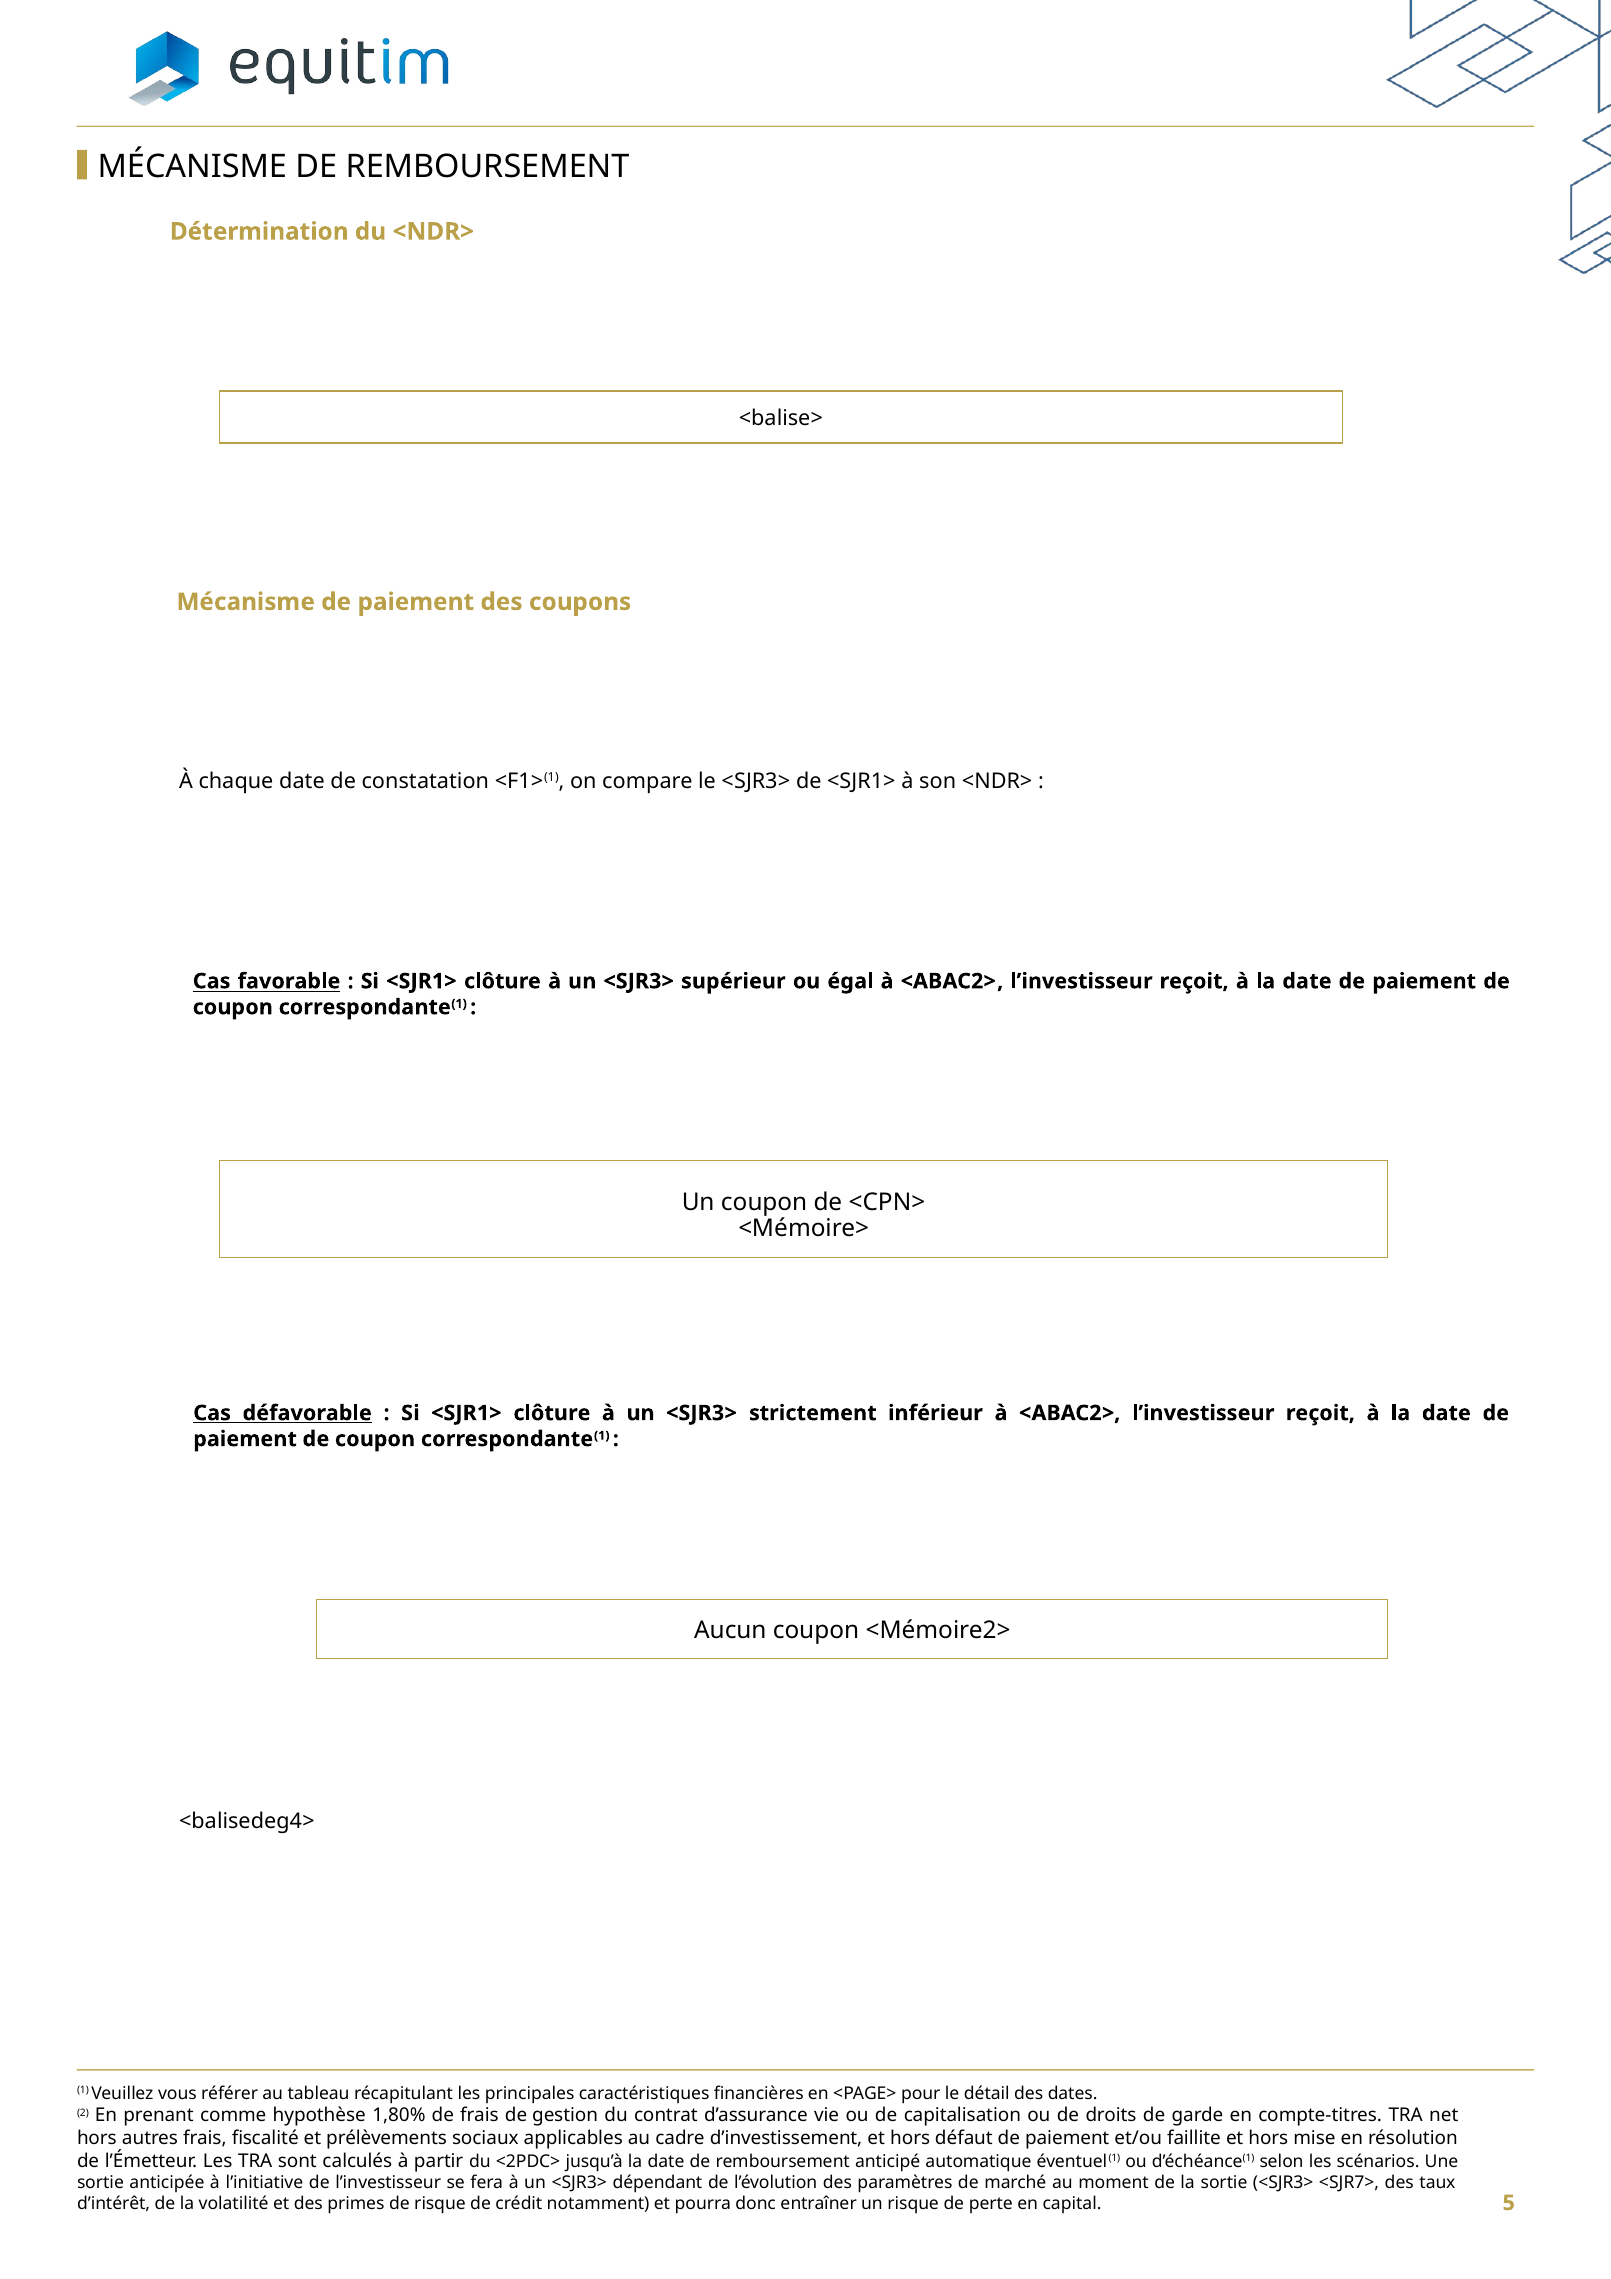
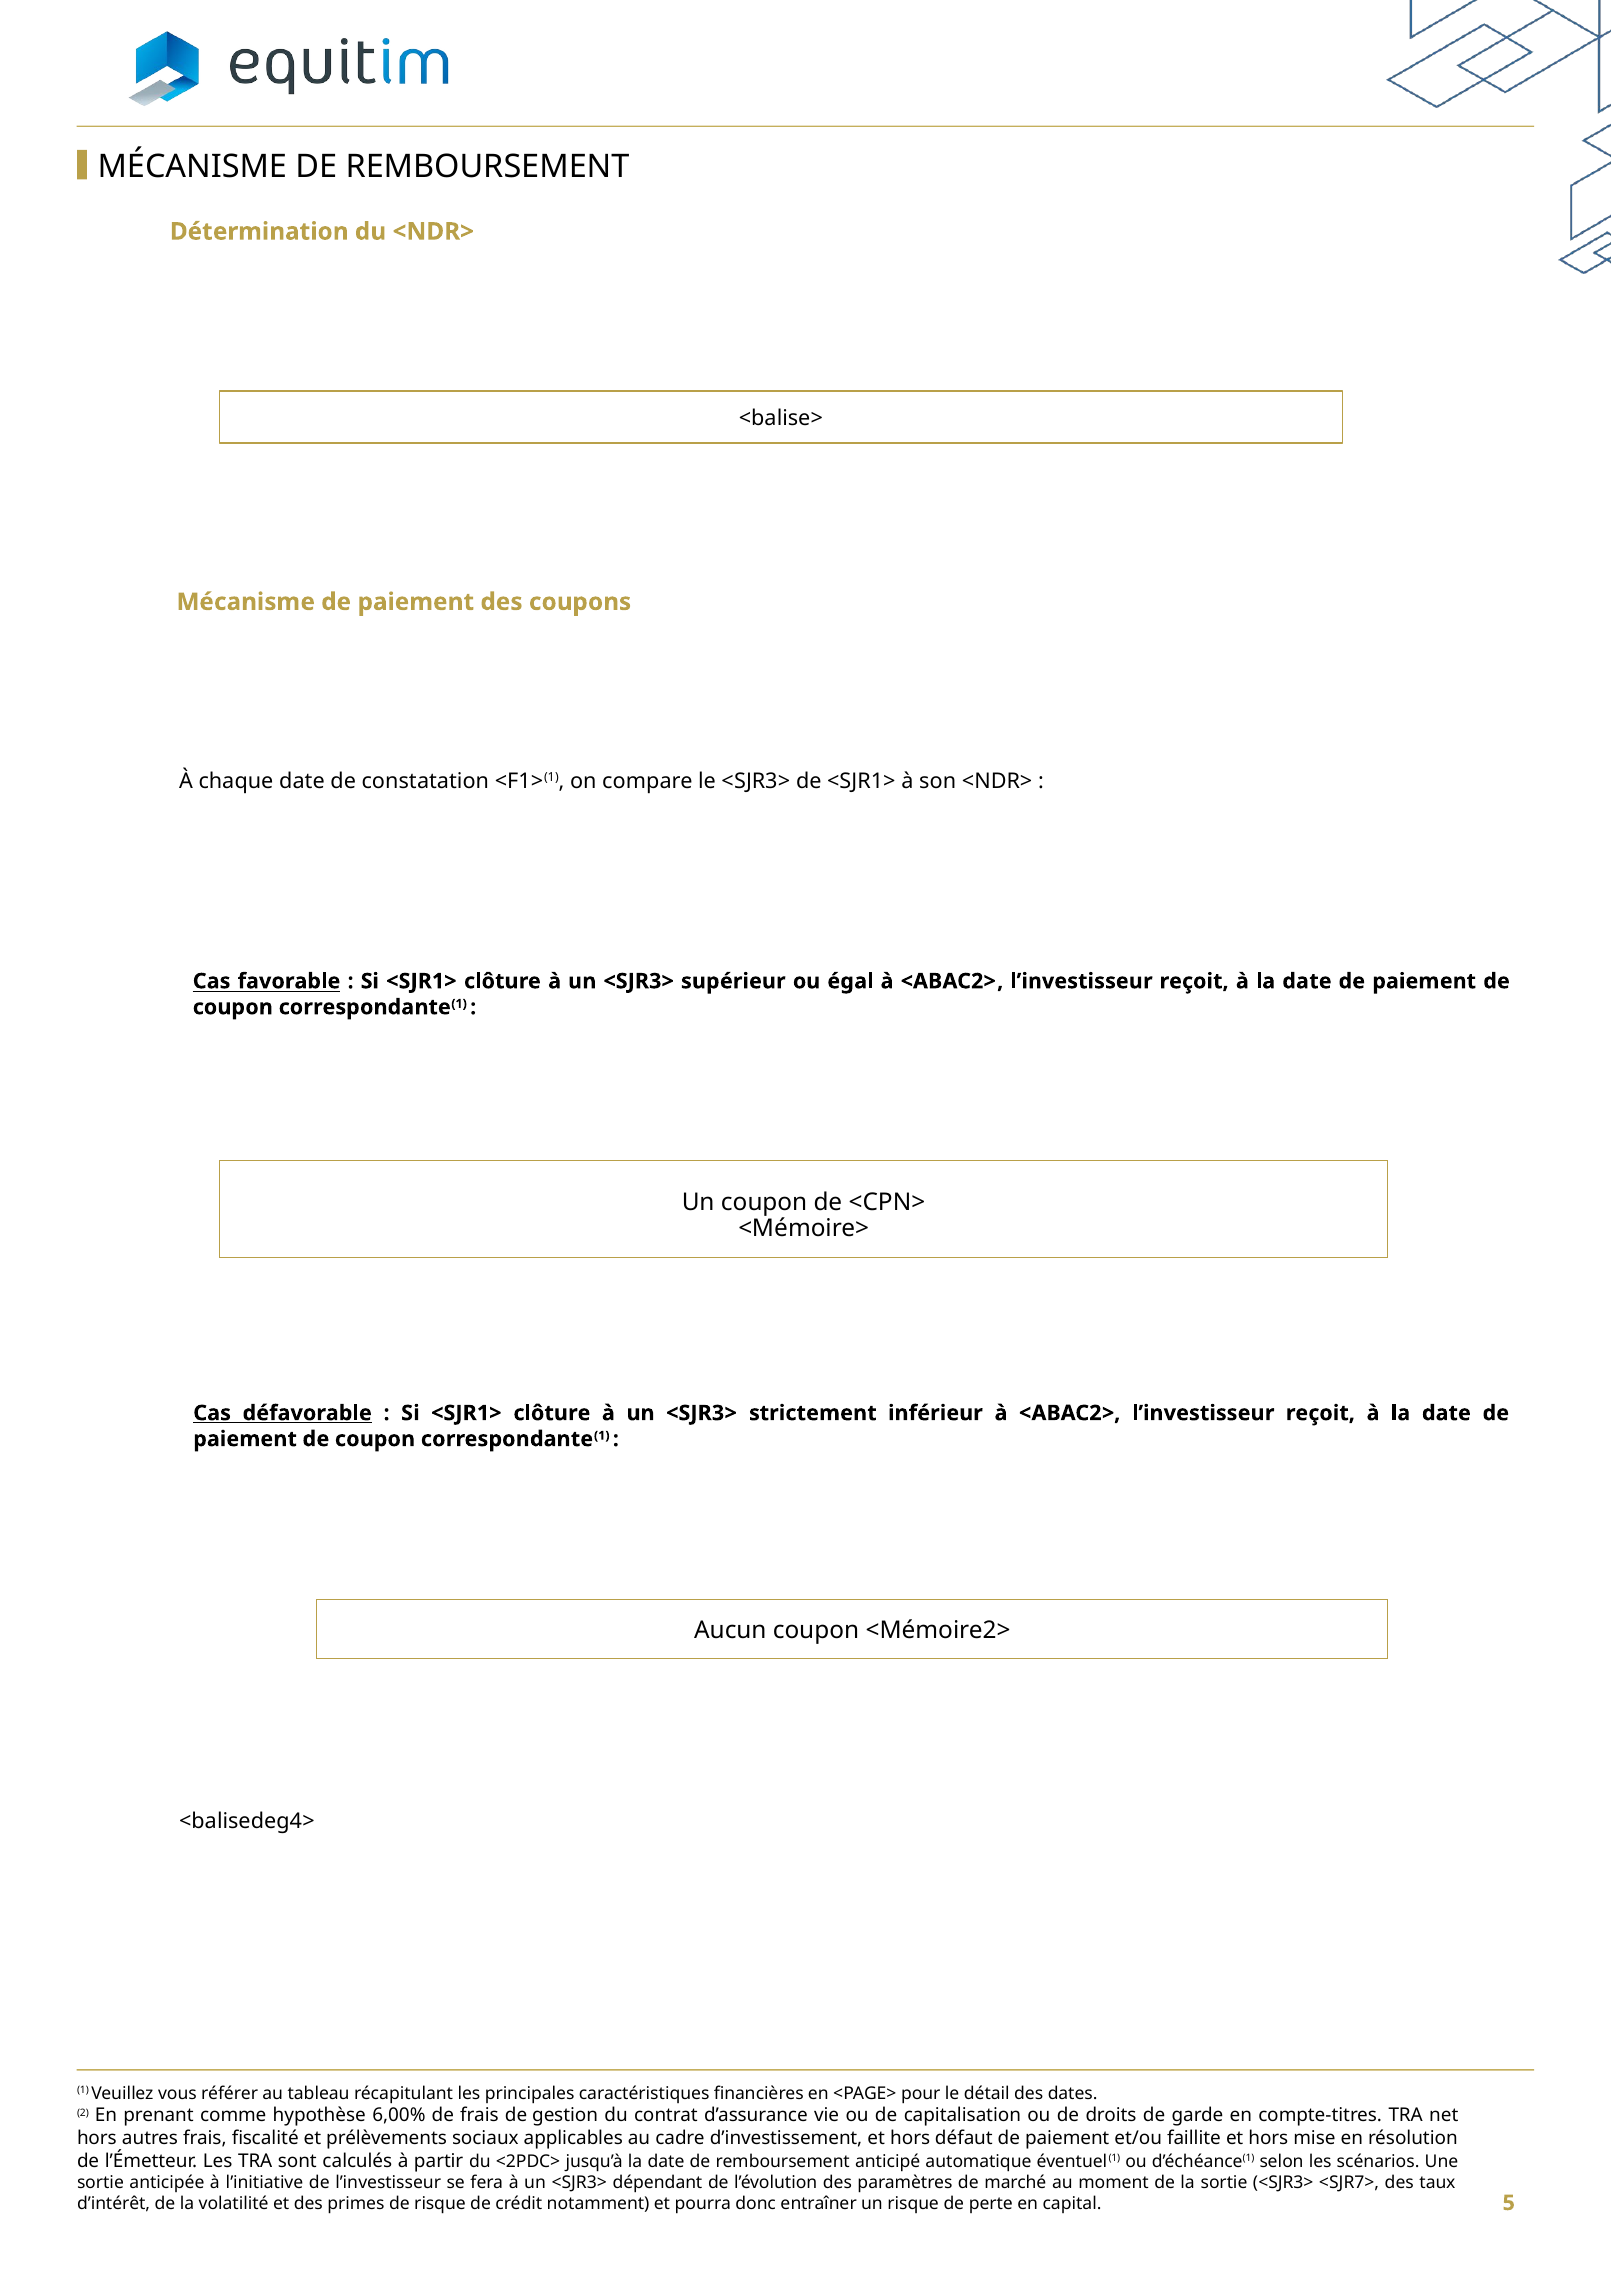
1,80%: 1,80% -> 6,00% (399, 2115)
